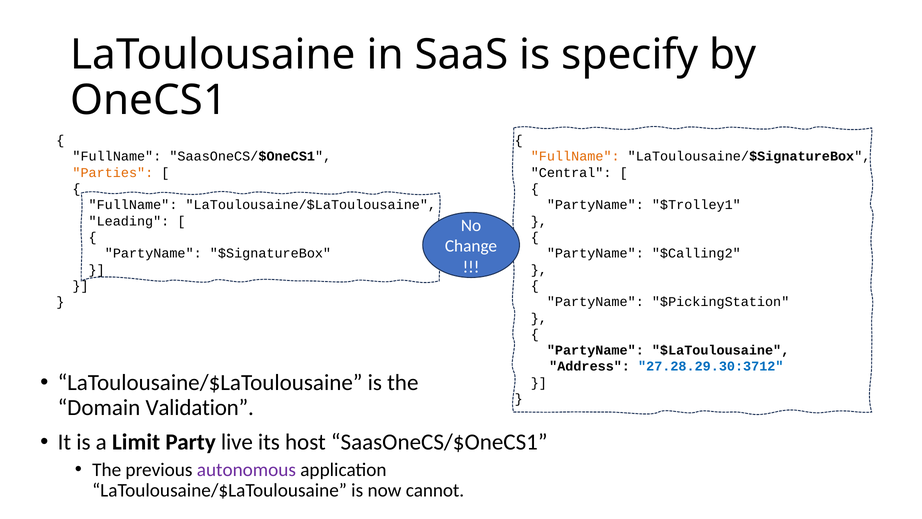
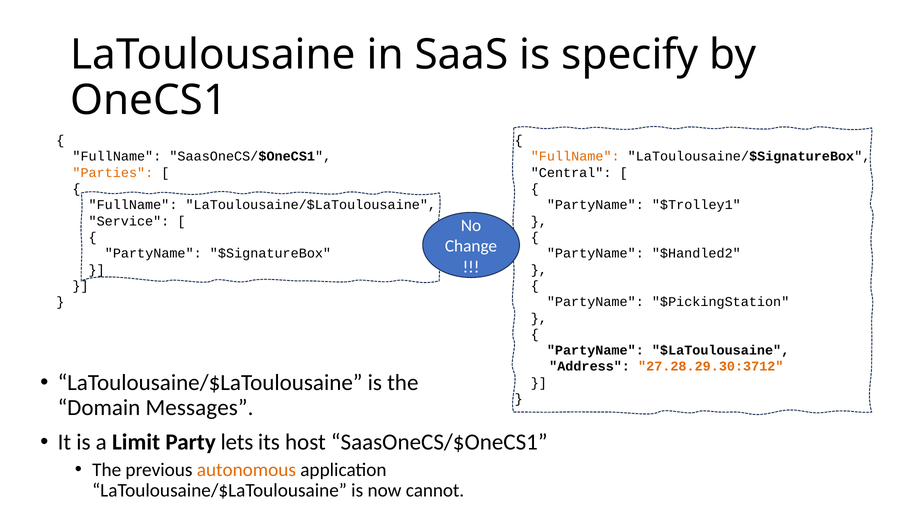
Leading: Leading -> Service (129, 221)
$Calling2: $Calling2 -> $Handled2 (696, 253)
27.28.29.30:3712 colour: blue -> orange (711, 366)
Validation: Validation -> Messages (200, 407)
live: live -> lets (237, 442)
autonomous colour: purple -> orange (246, 469)
